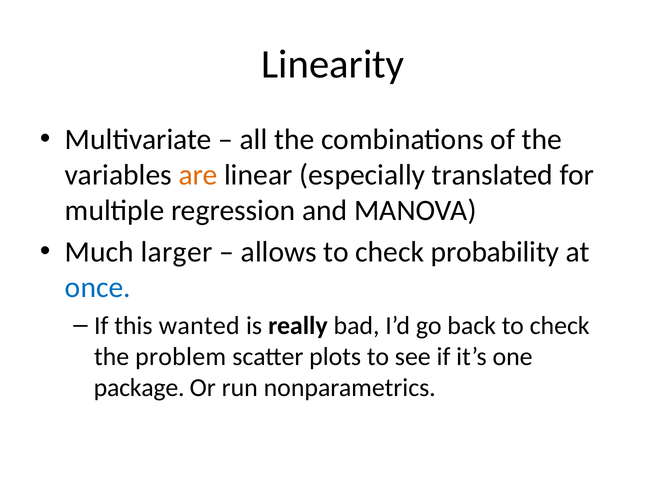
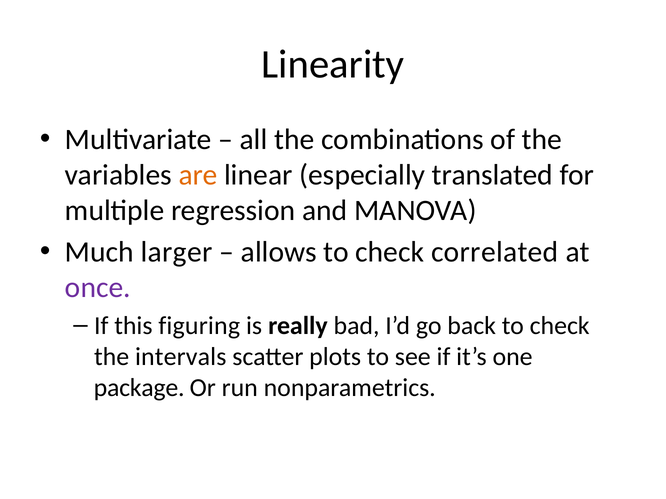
probability: probability -> correlated (495, 252)
once colour: blue -> purple (98, 288)
wanted: wanted -> figuring (199, 326)
problem: problem -> intervals (181, 357)
